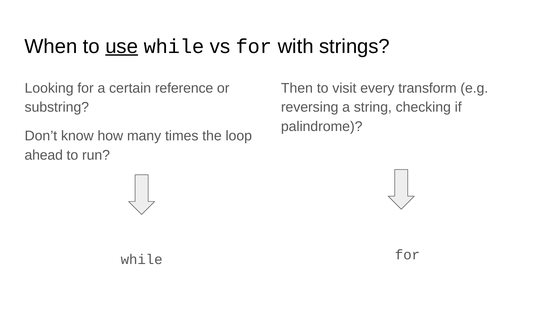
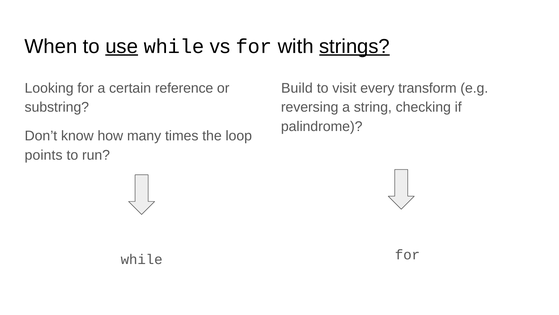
strings underline: none -> present (355, 46)
Then: Then -> Build (297, 88)
ahead: ahead -> points (44, 155)
